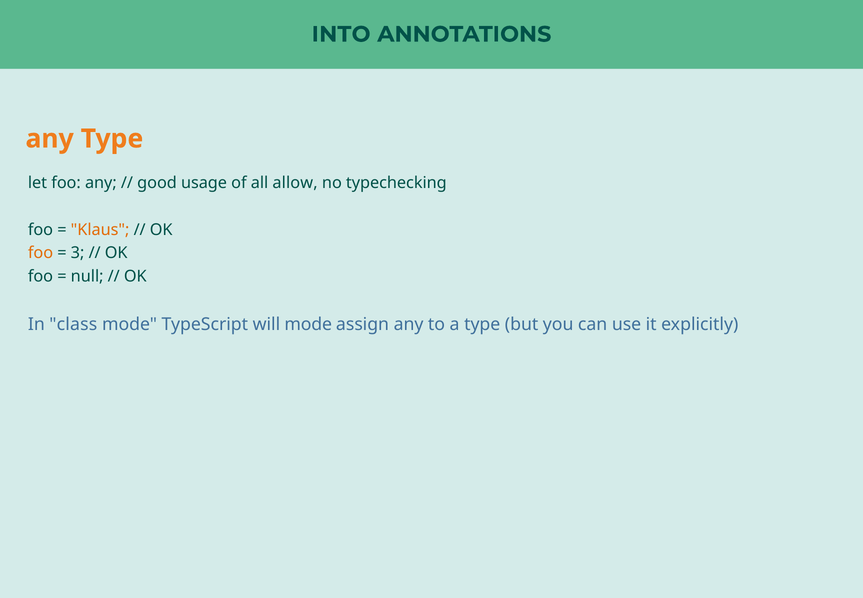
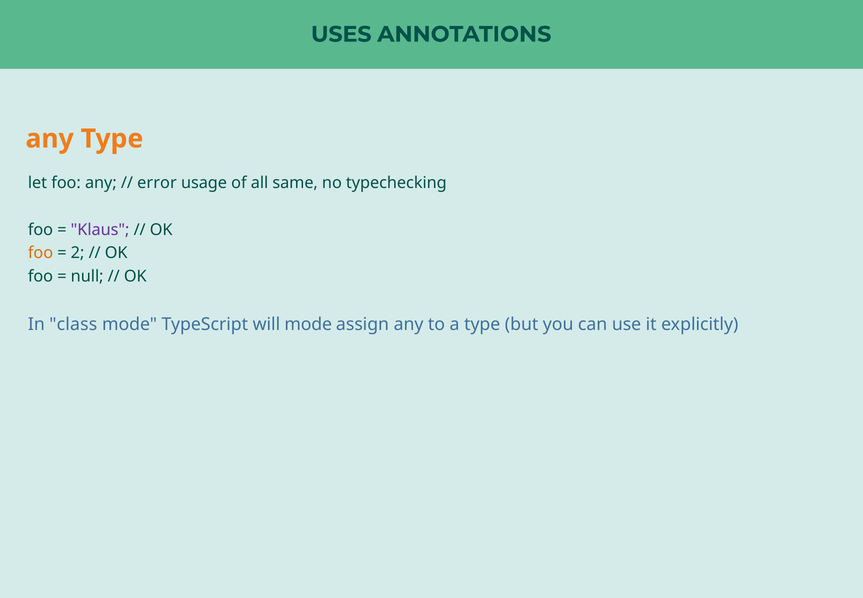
INTO: INTO -> USES (341, 34)
good: good -> error (157, 183)
allow: allow -> same (295, 183)
Klaus colour: orange -> purple (100, 229)
3: 3 -> 2 (78, 253)
